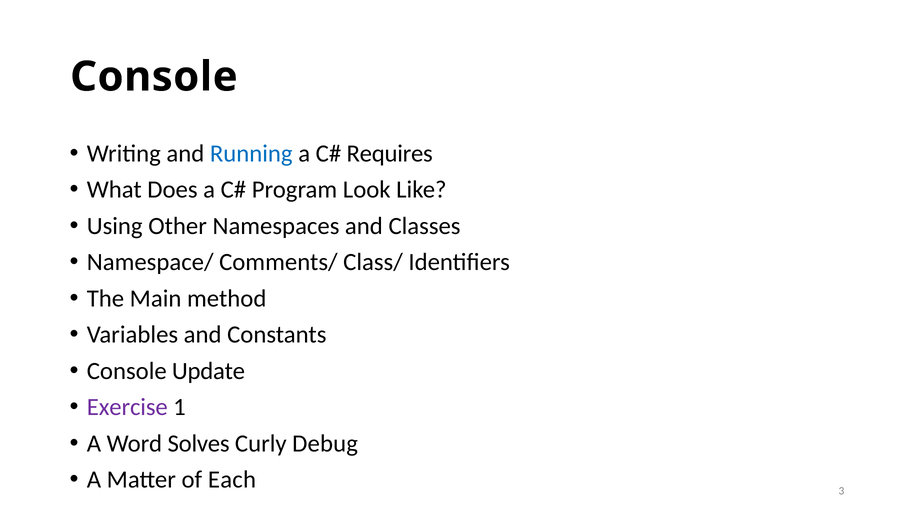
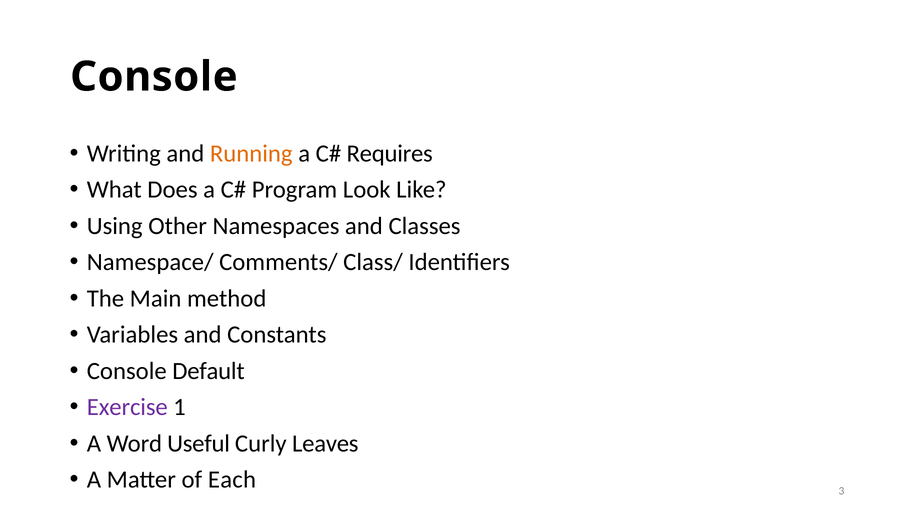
Running colour: blue -> orange (251, 153)
Update: Update -> Default (208, 371)
Solves: Solves -> Useful (199, 443)
Debug: Debug -> Leaves (325, 443)
